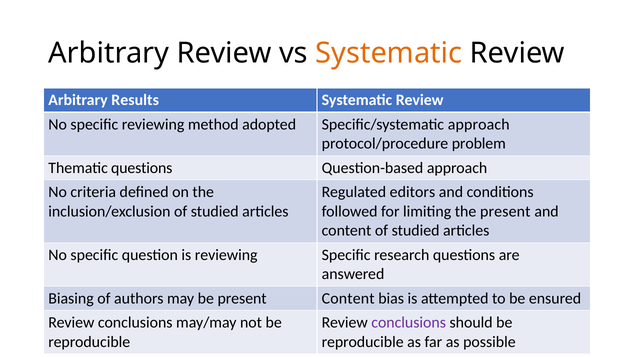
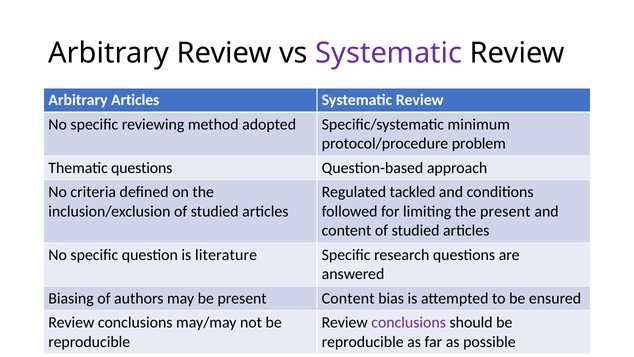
Systematic colour: orange -> purple (389, 53)
Arbitrary Results: Results -> Articles (135, 100)
Specific/systematic approach: approach -> minimum (479, 124)
editors: editors -> tackled (413, 192)
is reviewing: reviewing -> literature (226, 255)
